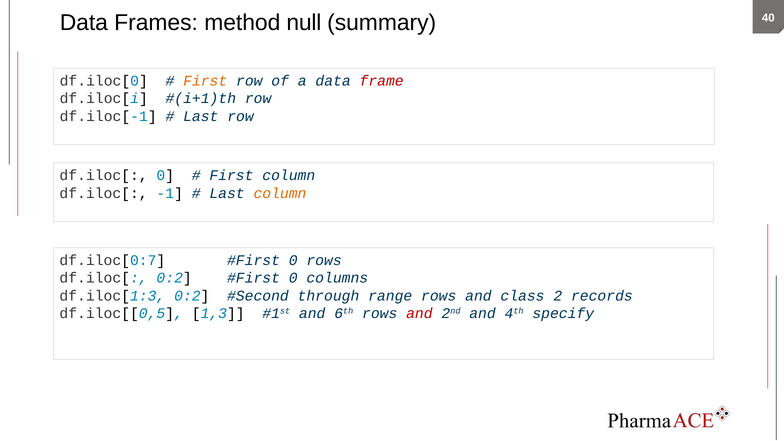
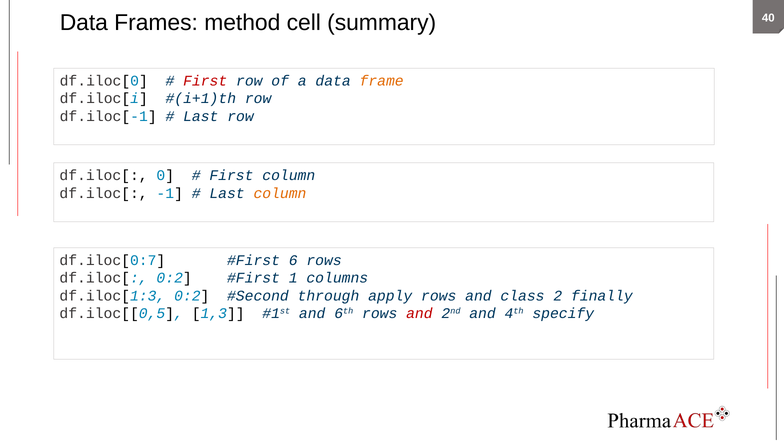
null: null -> cell (304, 23)
First colour: orange -> red (205, 81)
frame colour: red -> orange (382, 81)
0: 0 -> 6 (293, 260)
0: 0 -> 1 (293, 278)
range: range -> apply (390, 296)
records: records -> finally (602, 296)
